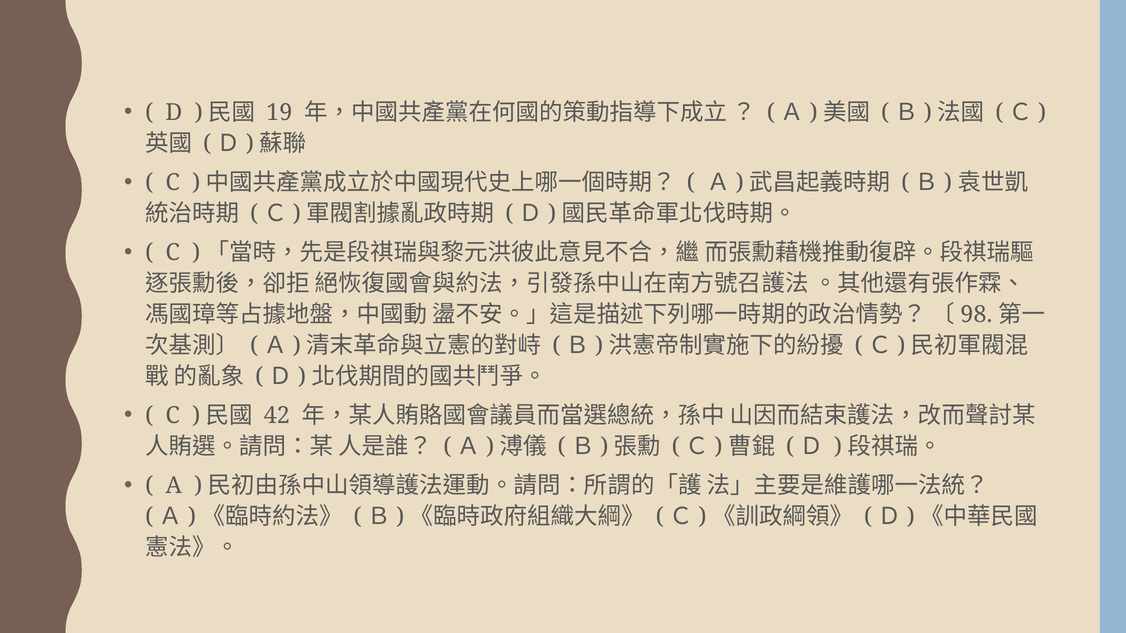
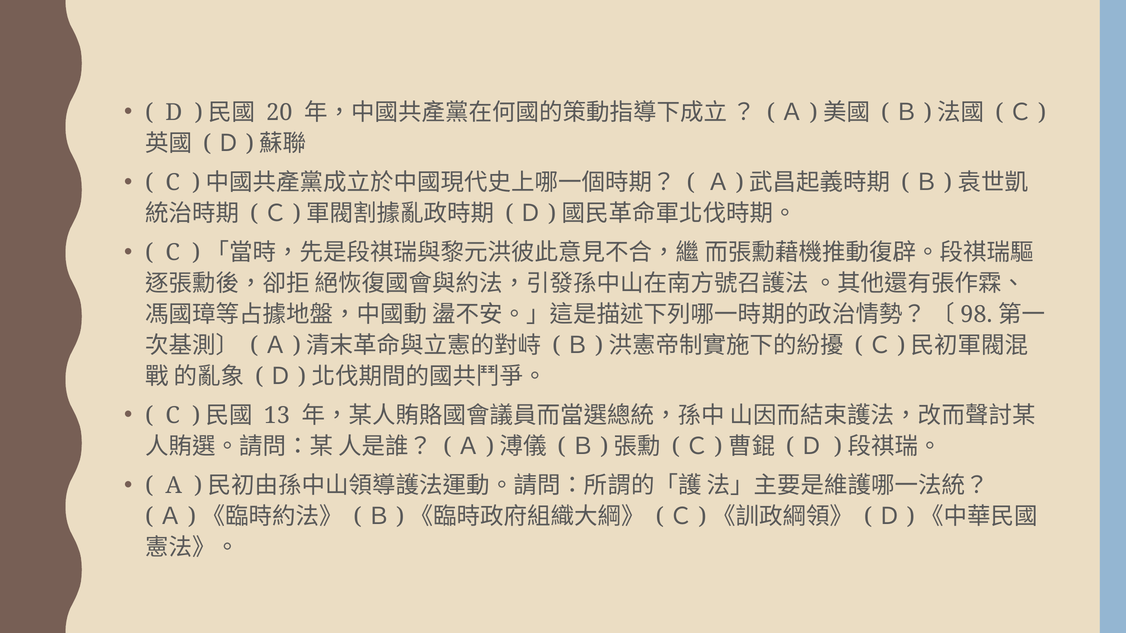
19: 19 -> 20 (279, 113)
42: 42 -> 13 (277, 416)
